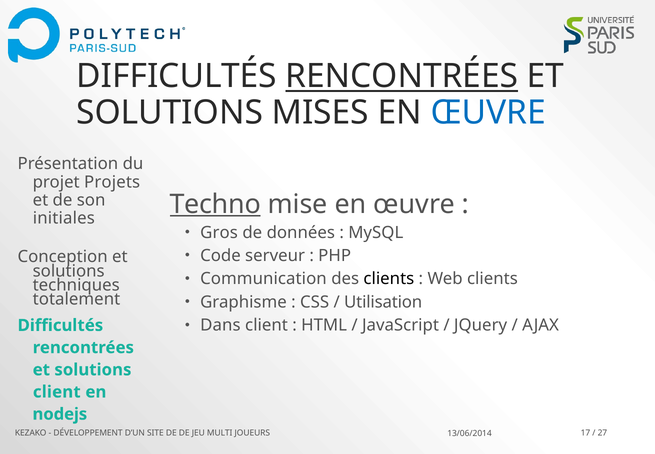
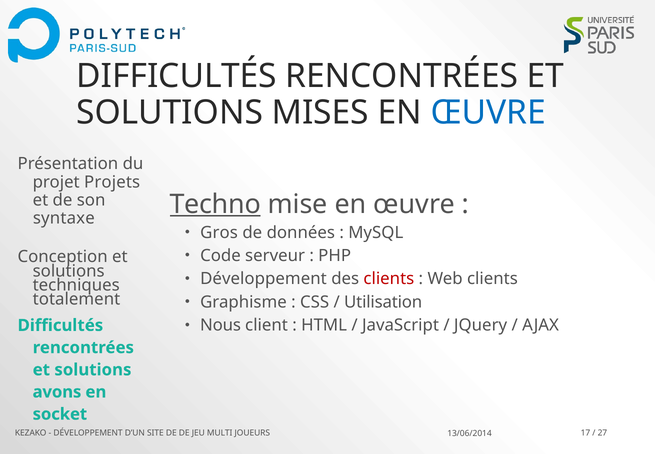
RENCONTRÉES underline: present -> none (402, 76)
initiales: initiales -> syntaxe (64, 218)
Communication: Communication -> Développement (263, 279)
clients colour: black -> red (389, 279)
Dans: Dans -> Nous (221, 325)
client: client -> avons (57, 391)
nodejs: nodejs -> socket (60, 414)
